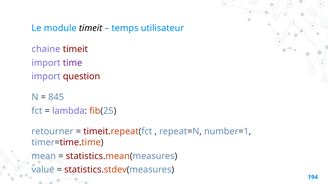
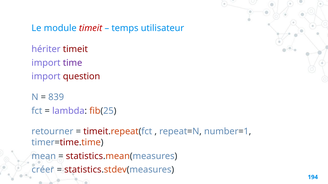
timeit colour: black -> red (91, 28)
chaine: chaine -> hériter (46, 49)
845: 845 -> 839 (56, 97)
value: value -> créer (43, 170)
